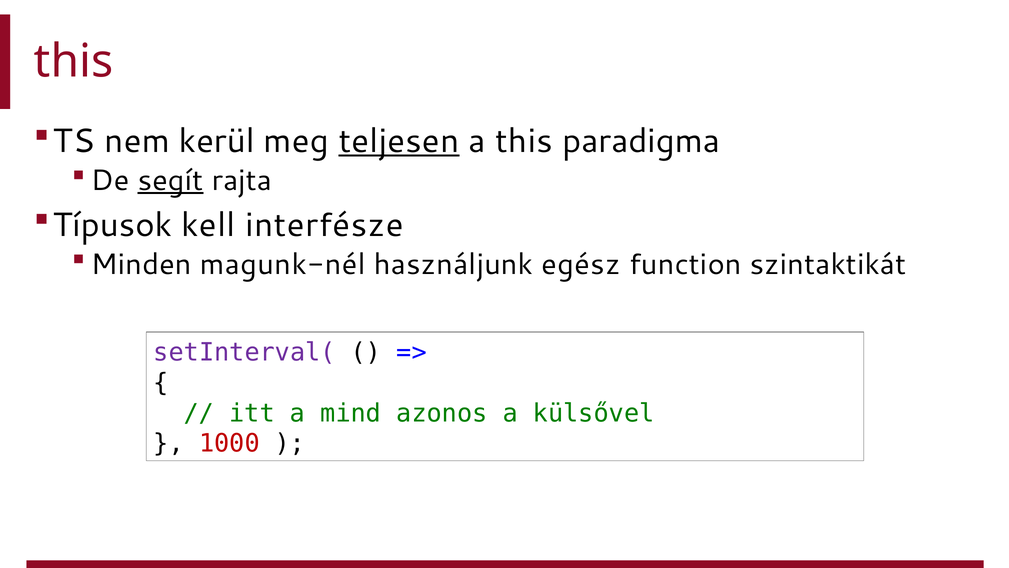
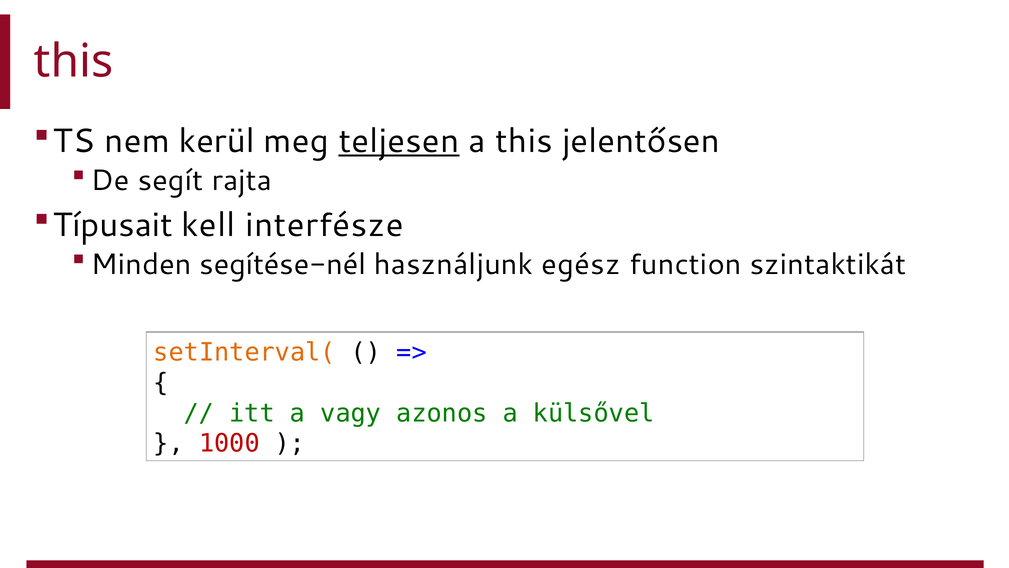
paradigma: paradigma -> jelentősen (641, 141)
segít underline: present -> none (171, 180)
Típusok: Típusok -> Típusait (113, 225)
magunk-nél: magunk-nél -> segítése-nél (283, 264)
setInterval( colour: purple -> orange (245, 352)
mind: mind -> vagy (351, 413)
